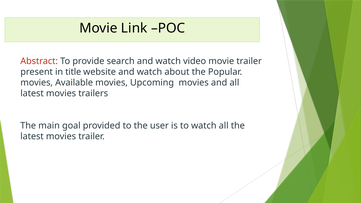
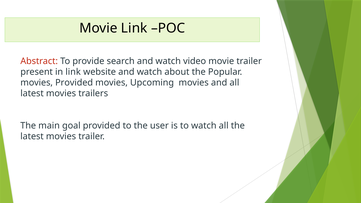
in title: title -> link (73, 72)
movies Available: Available -> Provided (74, 83)
